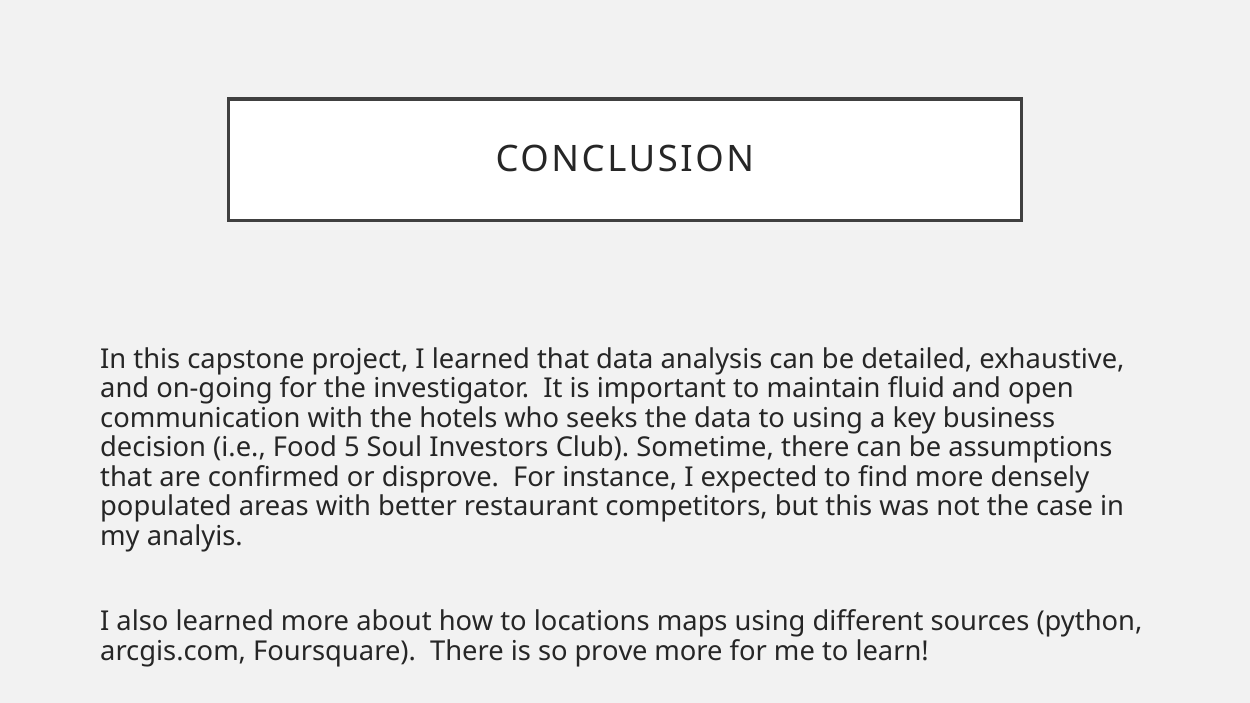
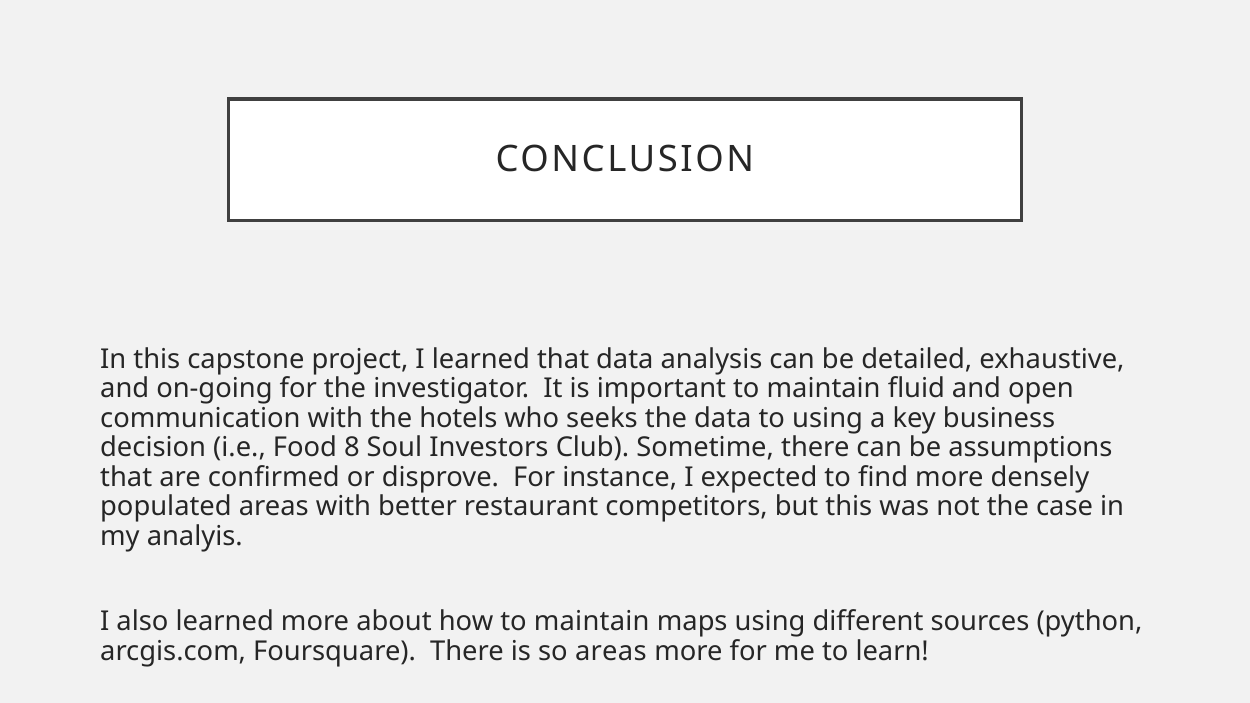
5: 5 -> 8 (352, 448)
how to locations: locations -> maintain (592, 622)
so prove: prove -> areas (611, 651)
